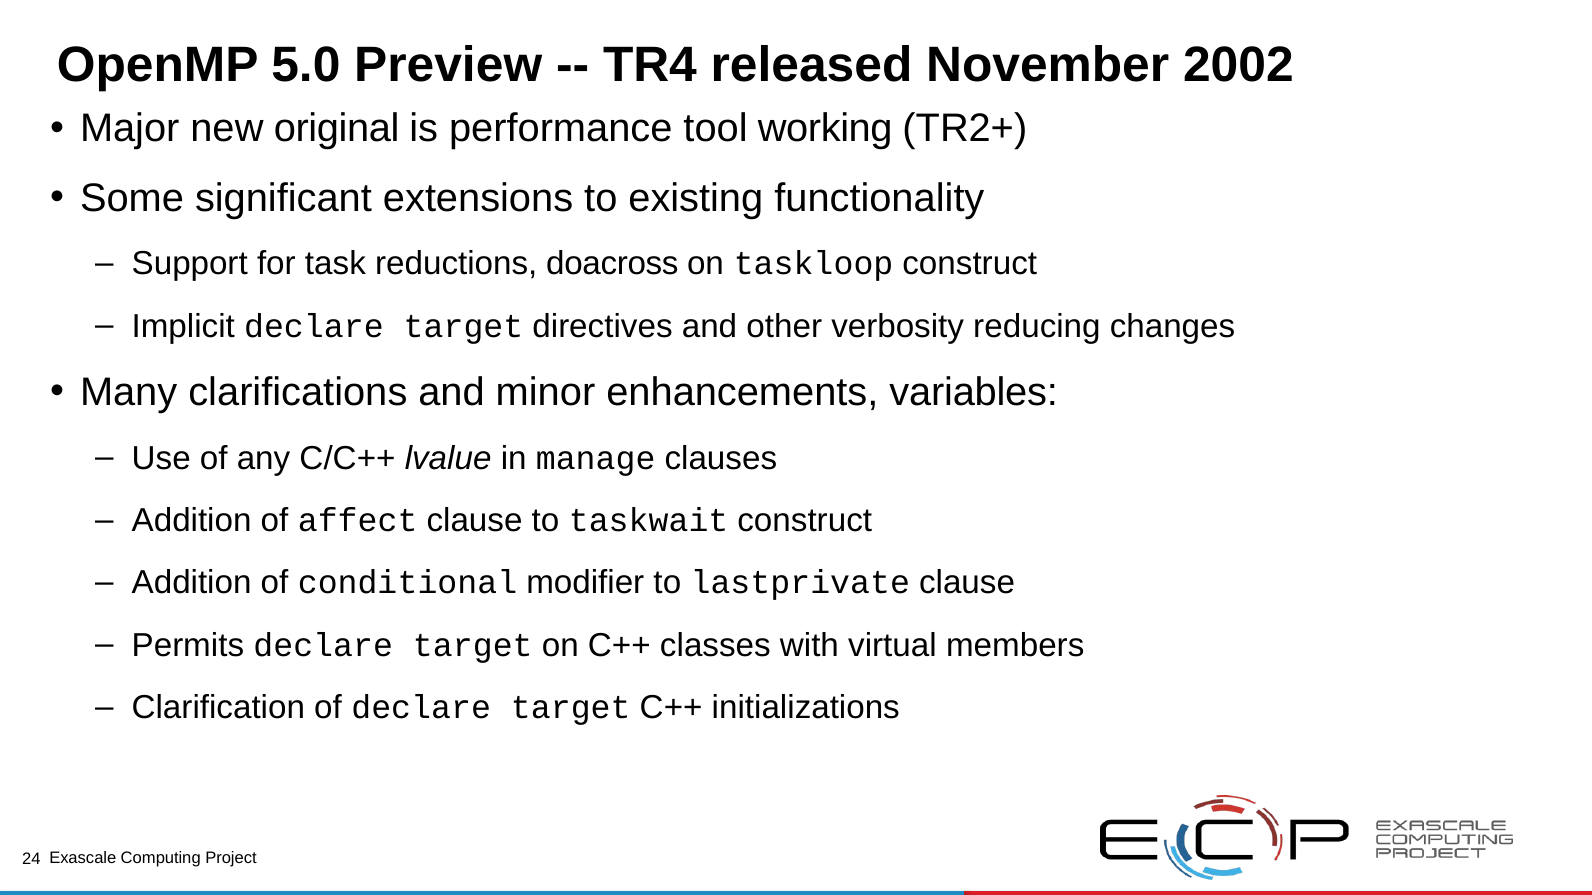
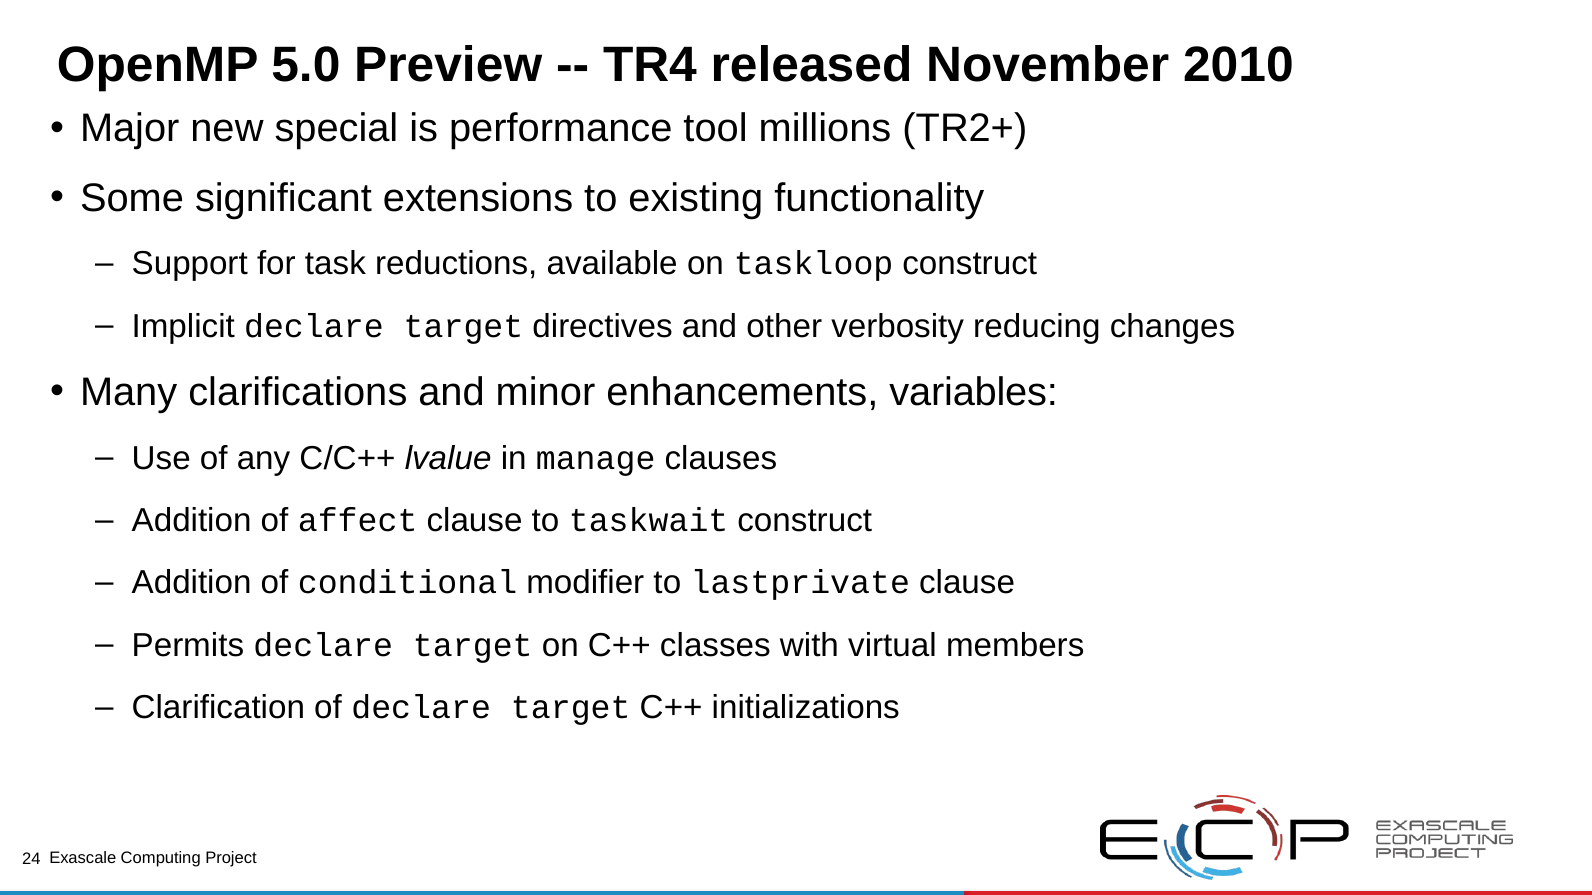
2002: 2002 -> 2010 (1238, 65)
original: original -> special (336, 129)
working: working -> millions (825, 129)
doacross: doacross -> available (612, 264)
